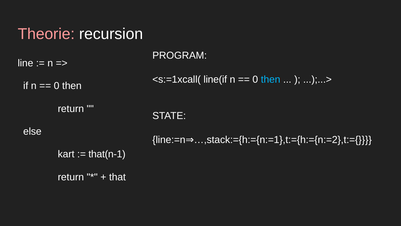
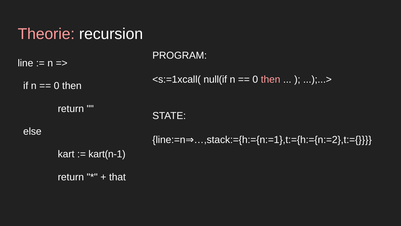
line(if: line(if -> null(if (215, 79)
then colour: light blue -> pink (271, 79)
that(n-1: that(n-1 -> kart(n-1 (107, 154)
